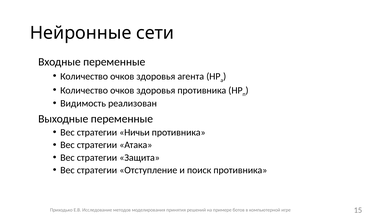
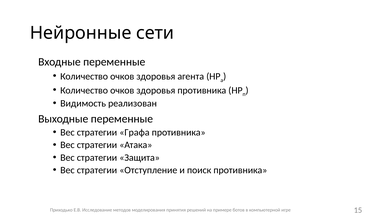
Ничьи: Ничьи -> Графа (134, 133)
